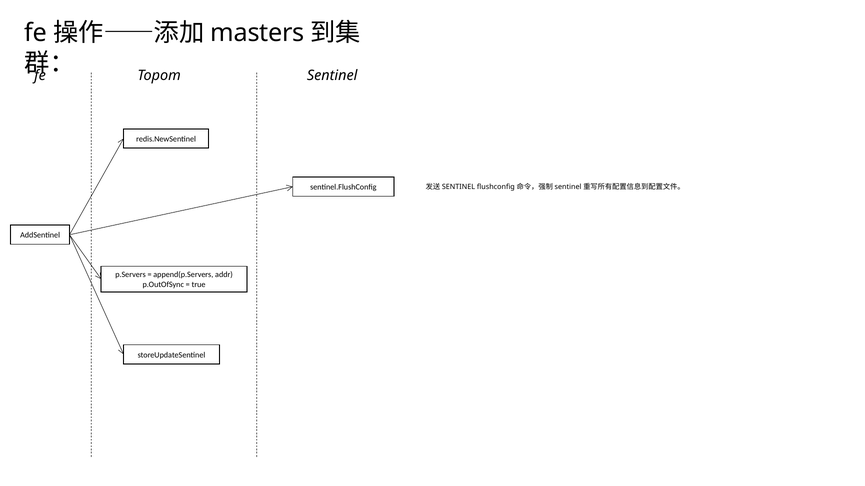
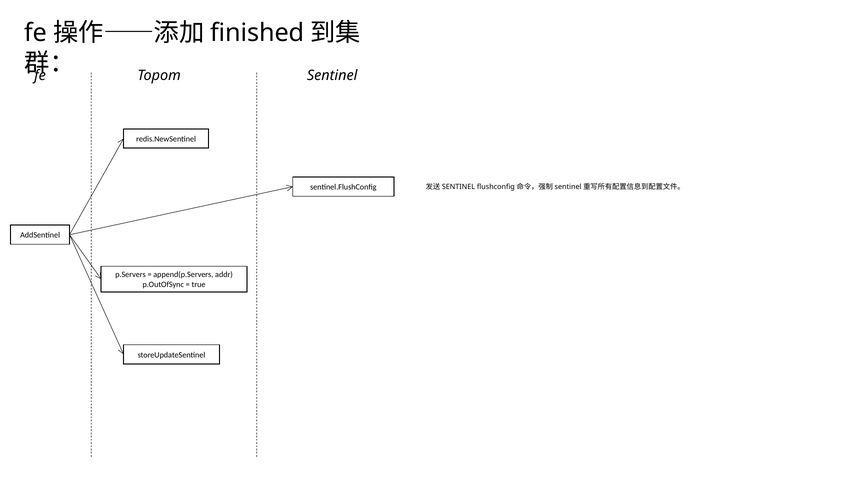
masters: masters -> finished (257, 33)
